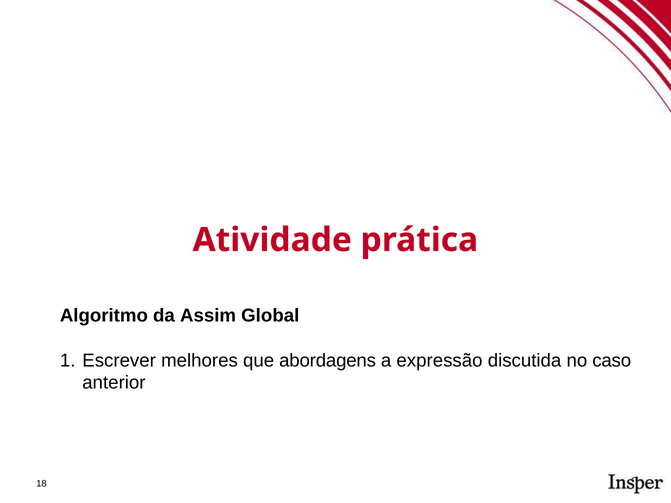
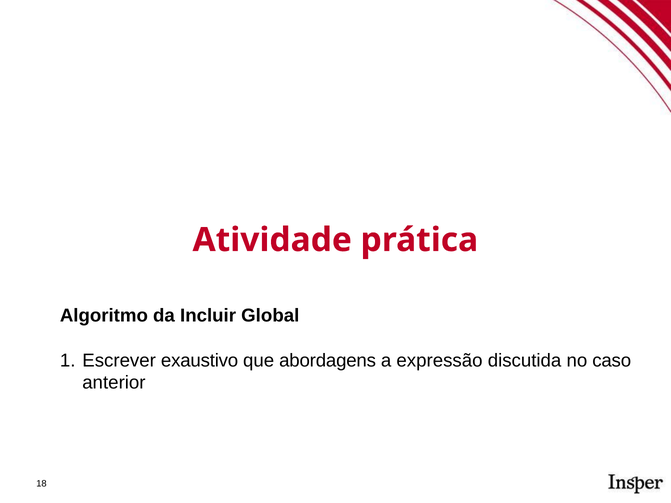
Assim: Assim -> Incluir (208, 316)
melhores: melhores -> exaustivo (200, 361)
